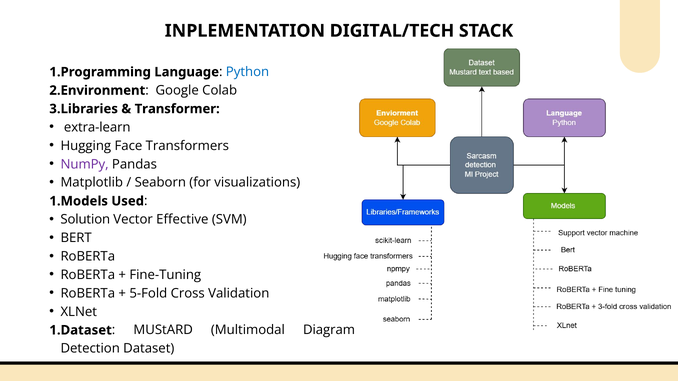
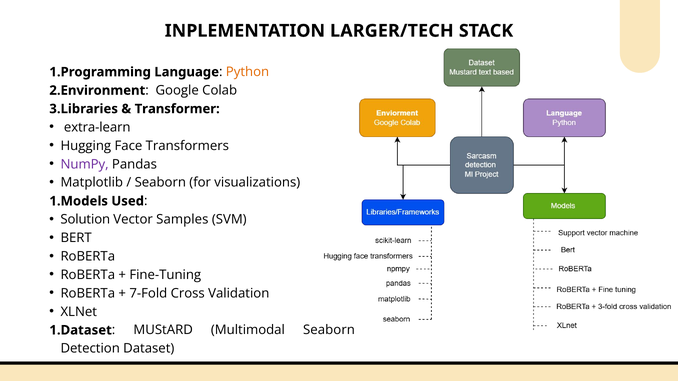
DIGITAL/TECH: DIGITAL/TECH -> LARGER/TECH (392, 31)
Python colour: blue -> orange (248, 72)
Effective: Effective -> Samples (182, 220)
5-Fold: 5-Fold -> 7-Fold (148, 294)
Multimodal Diagram: Diagram -> Seaborn (329, 330)
